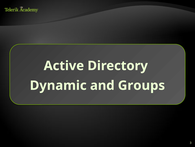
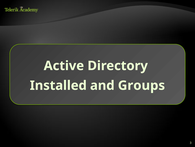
Dynamic: Dynamic -> Installed (58, 85)
